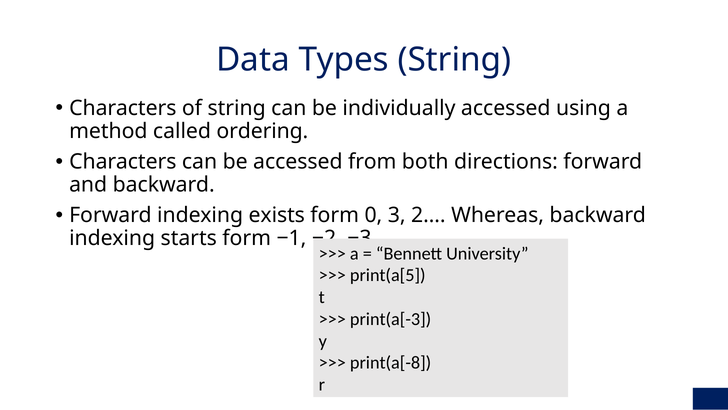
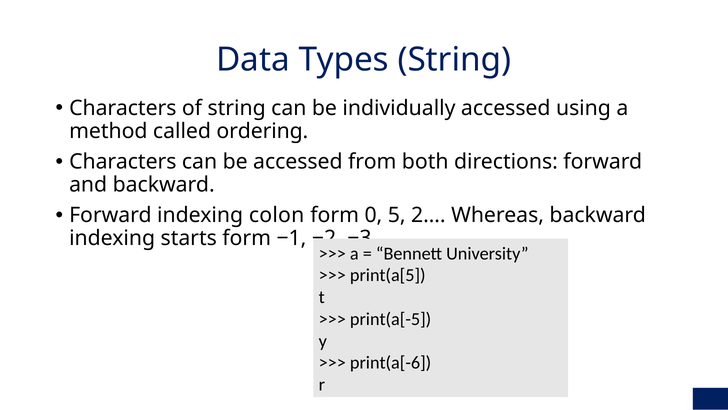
exists: exists -> colon (277, 215)
3: 3 -> 5 (397, 215)
print(a[-3: print(a[-3 -> print(a[-5 (391, 319)
print(a[-8: print(a[-8 -> print(a[-6 (391, 362)
